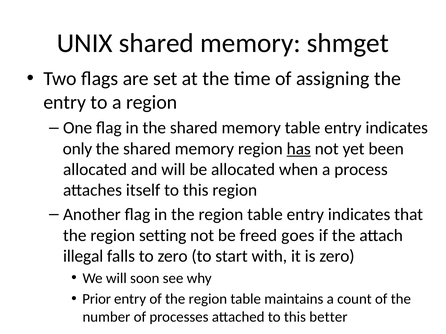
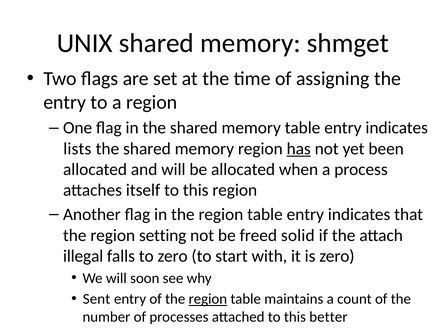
only: only -> lists (77, 149)
goes: goes -> solid (298, 236)
Prior: Prior -> Sent (97, 299)
region underline: none -> present (208, 299)
